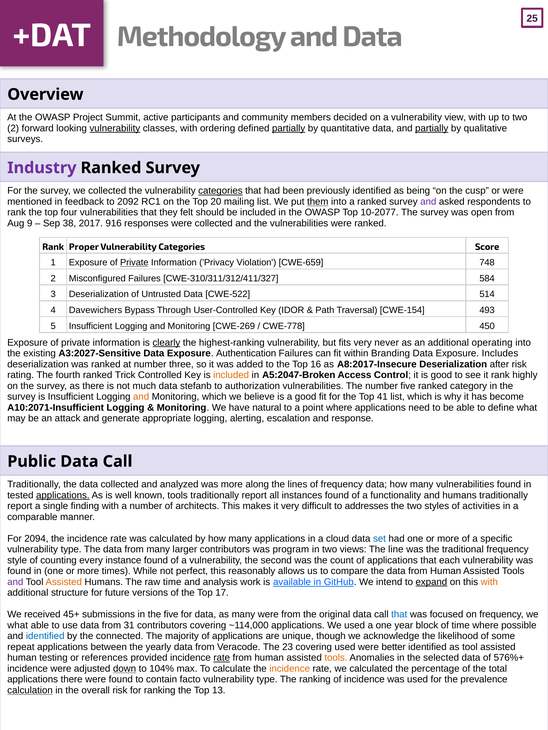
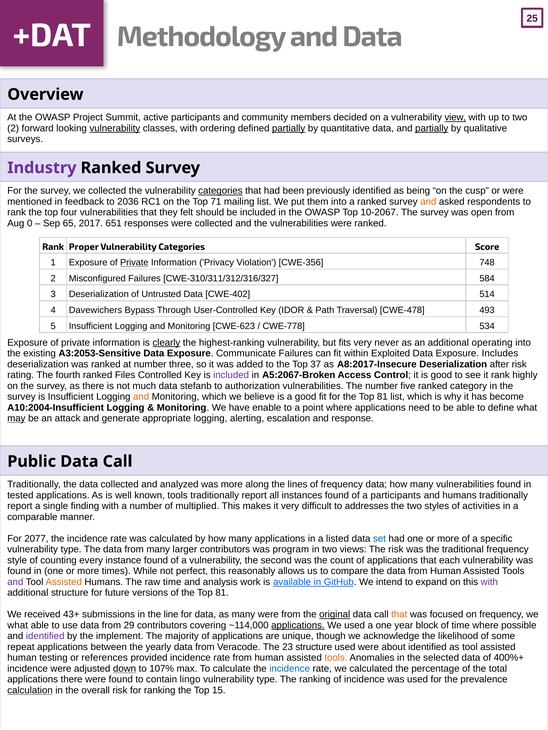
view underline: none -> present (455, 118)
2092: 2092 -> 2036 (128, 202)
20: 20 -> 71 (216, 202)
them underline: present -> none (318, 202)
and colour: purple -> orange (428, 202)
10-2077: 10-2077 -> 10-2067 (380, 213)
9: 9 -> 0 (30, 224)
38: 38 -> 65 (69, 224)
916: 916 -> 651 (114, 224)
CWE-659: CWE-659 -> CWE-356 (301, 263)
CWE-310/311/312/411/327: CWE-310/311/312/411/327 -> CWE-310/311/312/316/327 (221, 279)
CWE-522: CWE-522 -> CWE-402 (228, 295)
CWE-154: CWE-154 -> CWE-478 (402, 310)
CWE-269: CWE-269 -> CWE-623 (234, 326)
450: 450 -> 534 (487, 326)
A3:2027-Sensitive: A3:2027-Sensitive -> A3:2053-Sensitive (100, 354)
Authentication: Authentication -> Communicate (246, 354)
Branding: Branding -> Exploited (391, 354)
16: 16 -> 37 (316, 365)
Trick: Trick -> Files (125, 375)
included colour: orange -> purple (231, 375)
A5:2047-Broken: A5:2047-Broken -> A5:2067-Broken (299, 375)
for the Top 41: 41 -> 81 (382, 397)
A10:2071-Insufficient: A10:2071-Insufficient -> A10:2004-Insufficient (56, 408)
natural: natural -> enable (267, 408)
may underline: none -> present (16, 419)
applications underline: present -> none (63, 496)
a functionality: functionality -> participants (396, 496)
architects: architects -> multiplied (197, 507)
2094: 2094 -> 2077 (36, 539)
cloud: cloud -> listed (338, 539)
The line: line -> risk (396, 550)
expand underline: present -> none (431, 583)
with colour: orange -> purple (489, 583)
of the Top 17: 17 -> 81 (222, 593)
45+: 45+ -> 43+ (71, 615)
the five: five -> line (171, 615)
original underline: none -> present (335, 615)
that colour: blue -> orange (399, 615)
31: 31 -> 29 (129, 626)
applications underline: none -> present (298, 626)
identified colour: blue -> purple (45, 637)
connected: connected -> implement (120, 637)
23 covering: covering -> structure (314, 648)
better: better -> about (394, 648)
rate underline: present -> none (222, 658)
576%+: 576%+ -> 400%+ (509, 658)
104%: 104% -> 107% (162, 669)
incidence colour: orange -> blue (290, 669)
facto: facto -> lingo (190, 680)
13: 13 -> 15 (219, 691)
